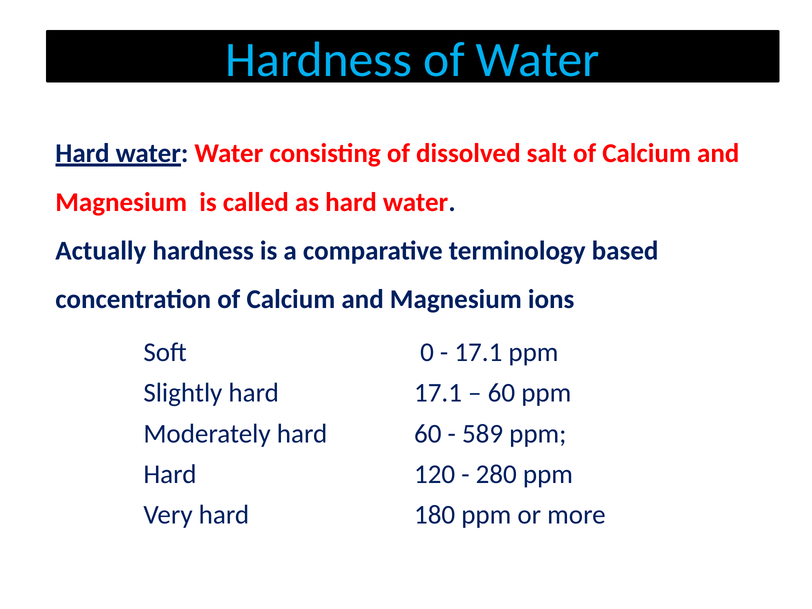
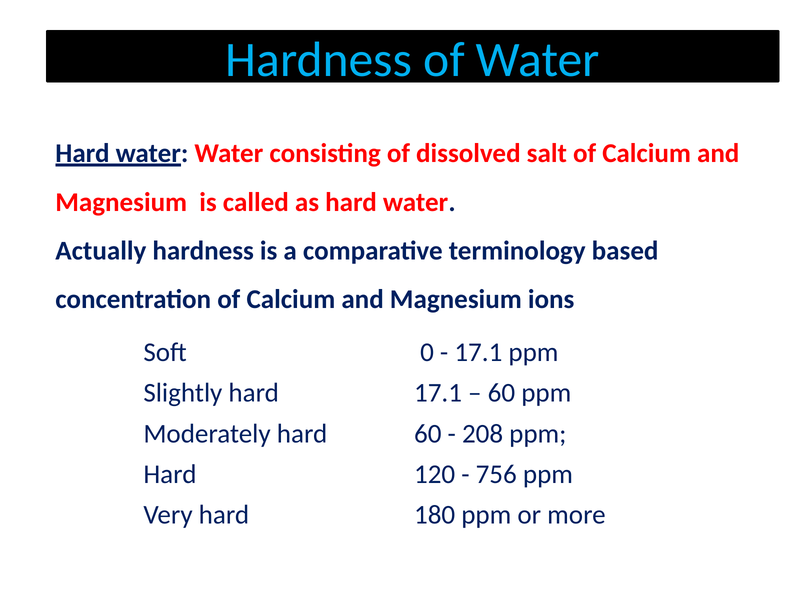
589: 589 -> 208 (483, 434)
280: 280 -> 756 (496, 474)
